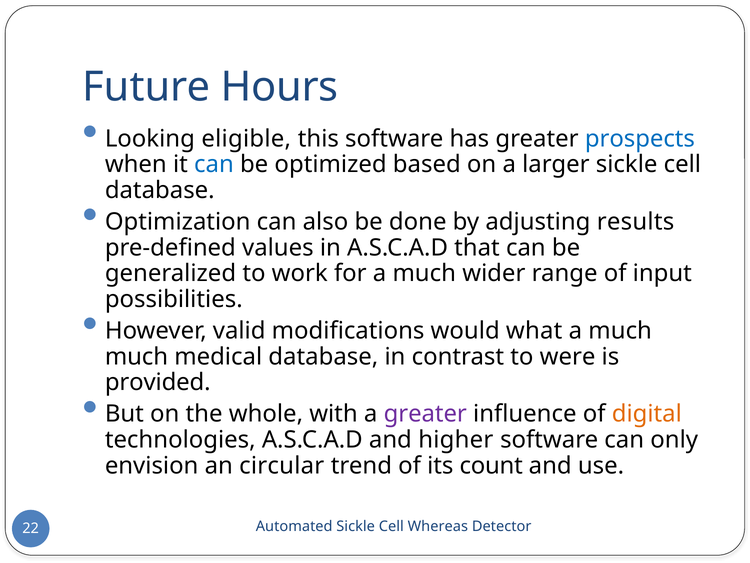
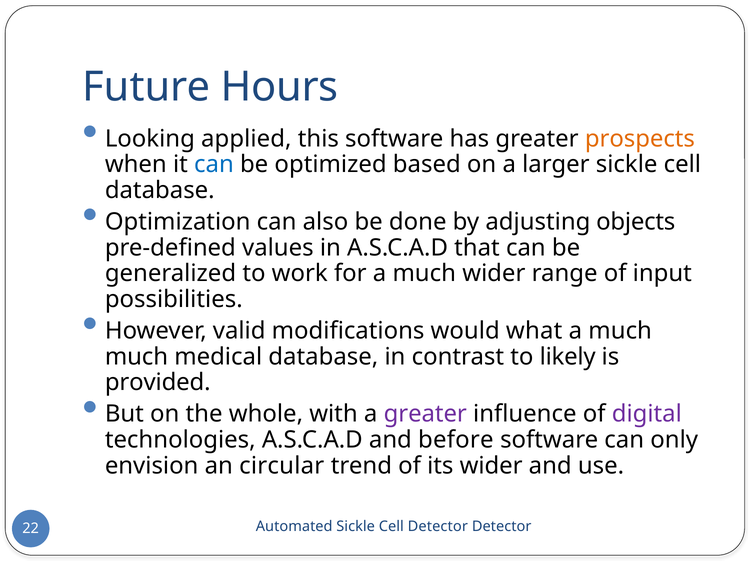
eligible: eligible -> applied (246, 138)
prospects colour: blue -> orange (640, 138)
results: results -> objects (636, 222)
were: were -> likely (568, 356)
digital colour: orange -> purple (647, 413)
higher: higher -> before (456, 439)
its count: count -> wider (491, 465)
Cell Whereas: Whereas -> Detector (438, 526)
